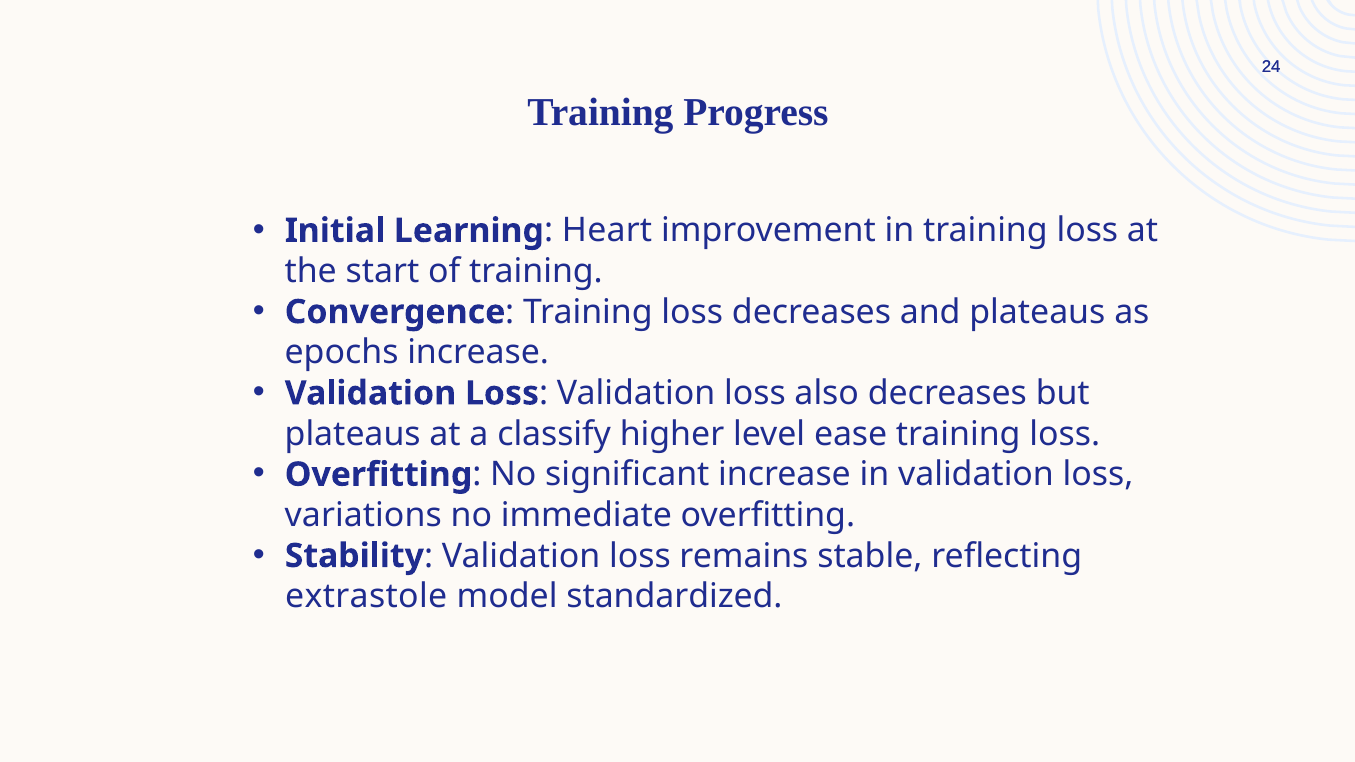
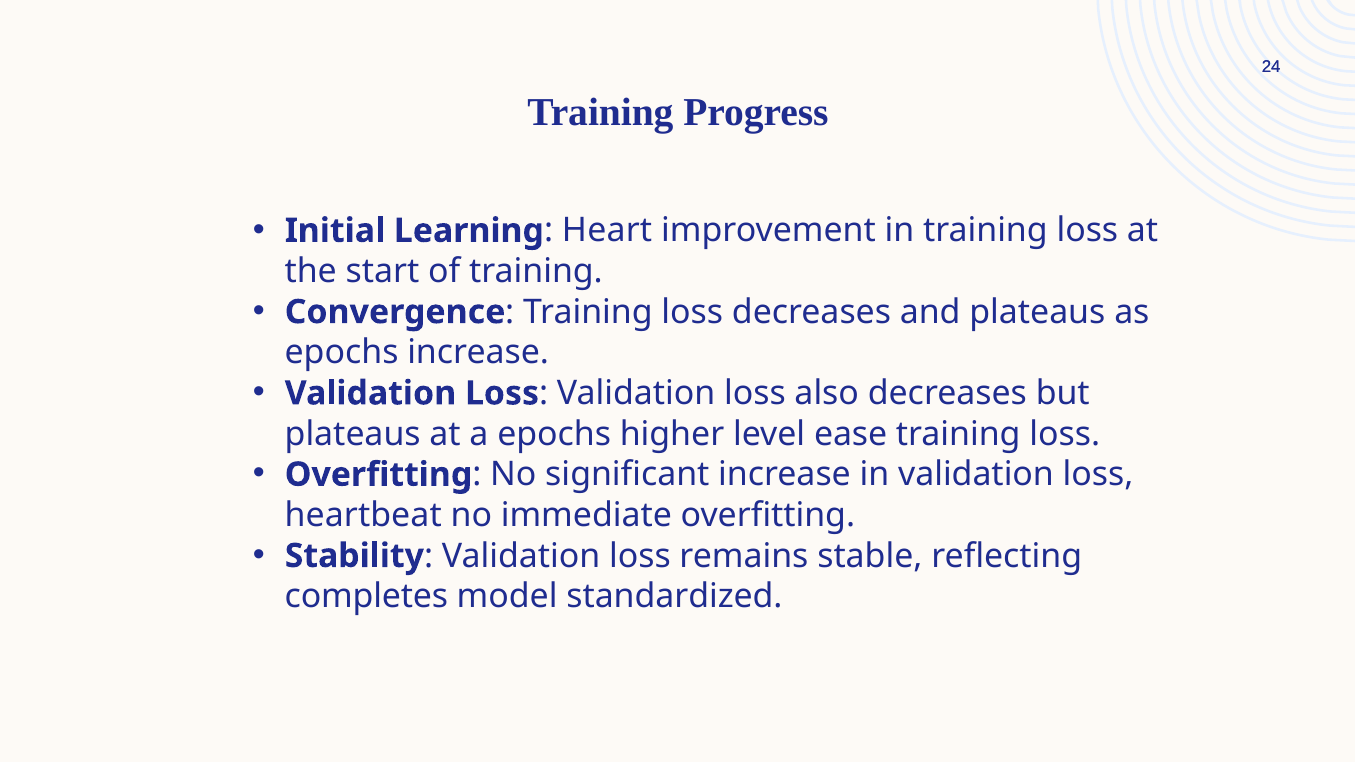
a classify: classify -> epochs (554, 434)
variations: variations -> heartbeat (363, 515)
extrastole: extrastole -> completes (366, 597)
